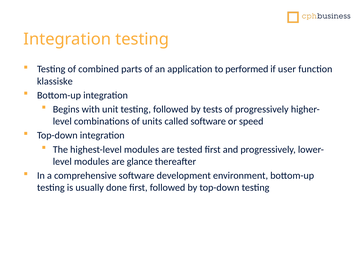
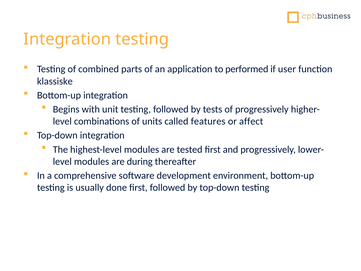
called software: software -> features (208, 121)
speed: speed -> affect (251, 121)
glance: glance -> during (140, 161)
